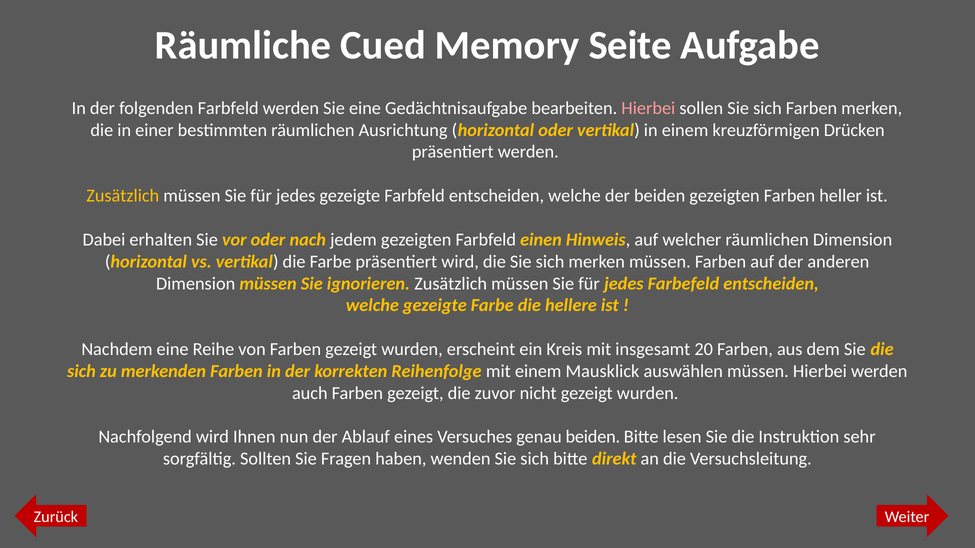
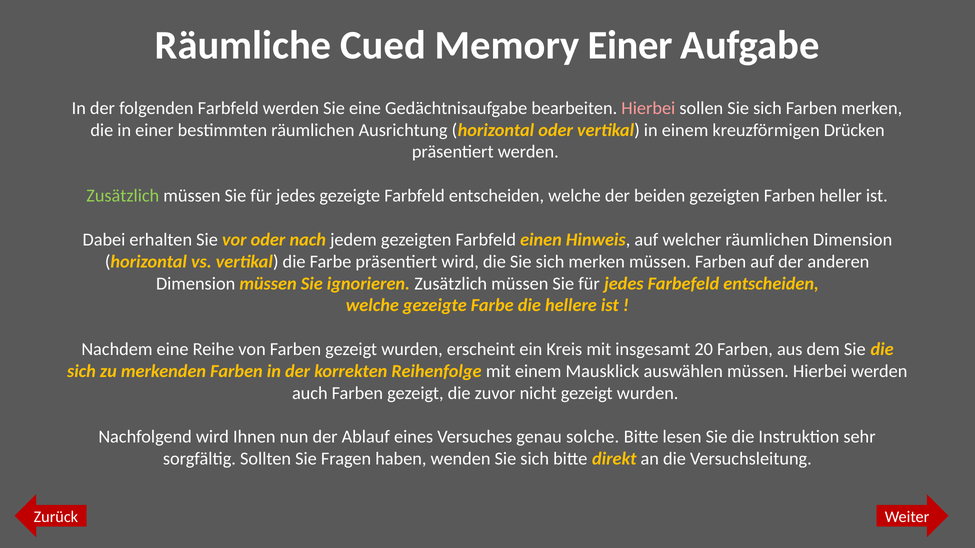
Memory Seite: Seite -> Einer (630, 45)
Zusätzlich colour: yellow -> light green (123, 196)
genau beiden: beiden -> solche (593, 437)
